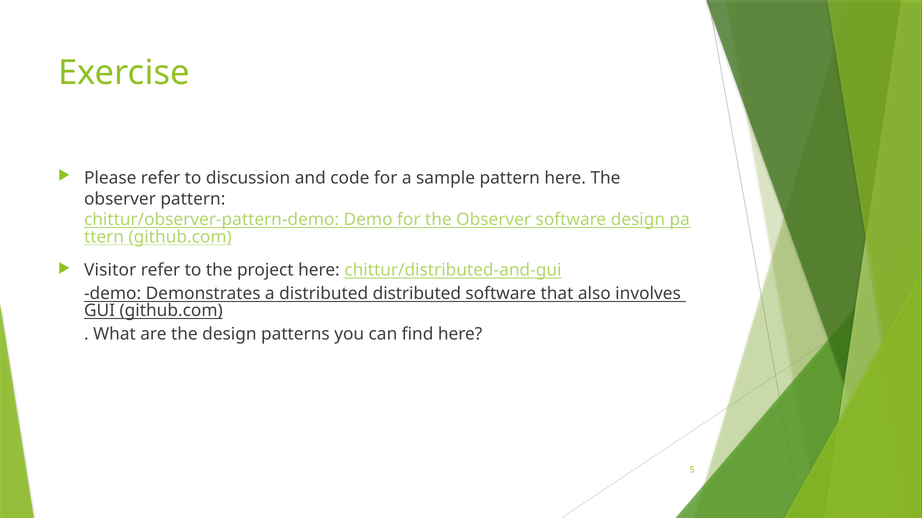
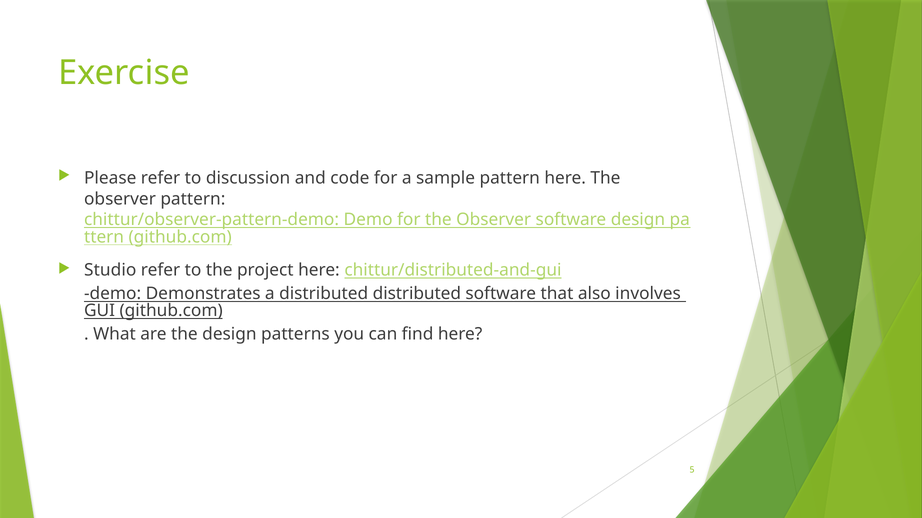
Visitor: Visitor -> Studio (110, 270)
